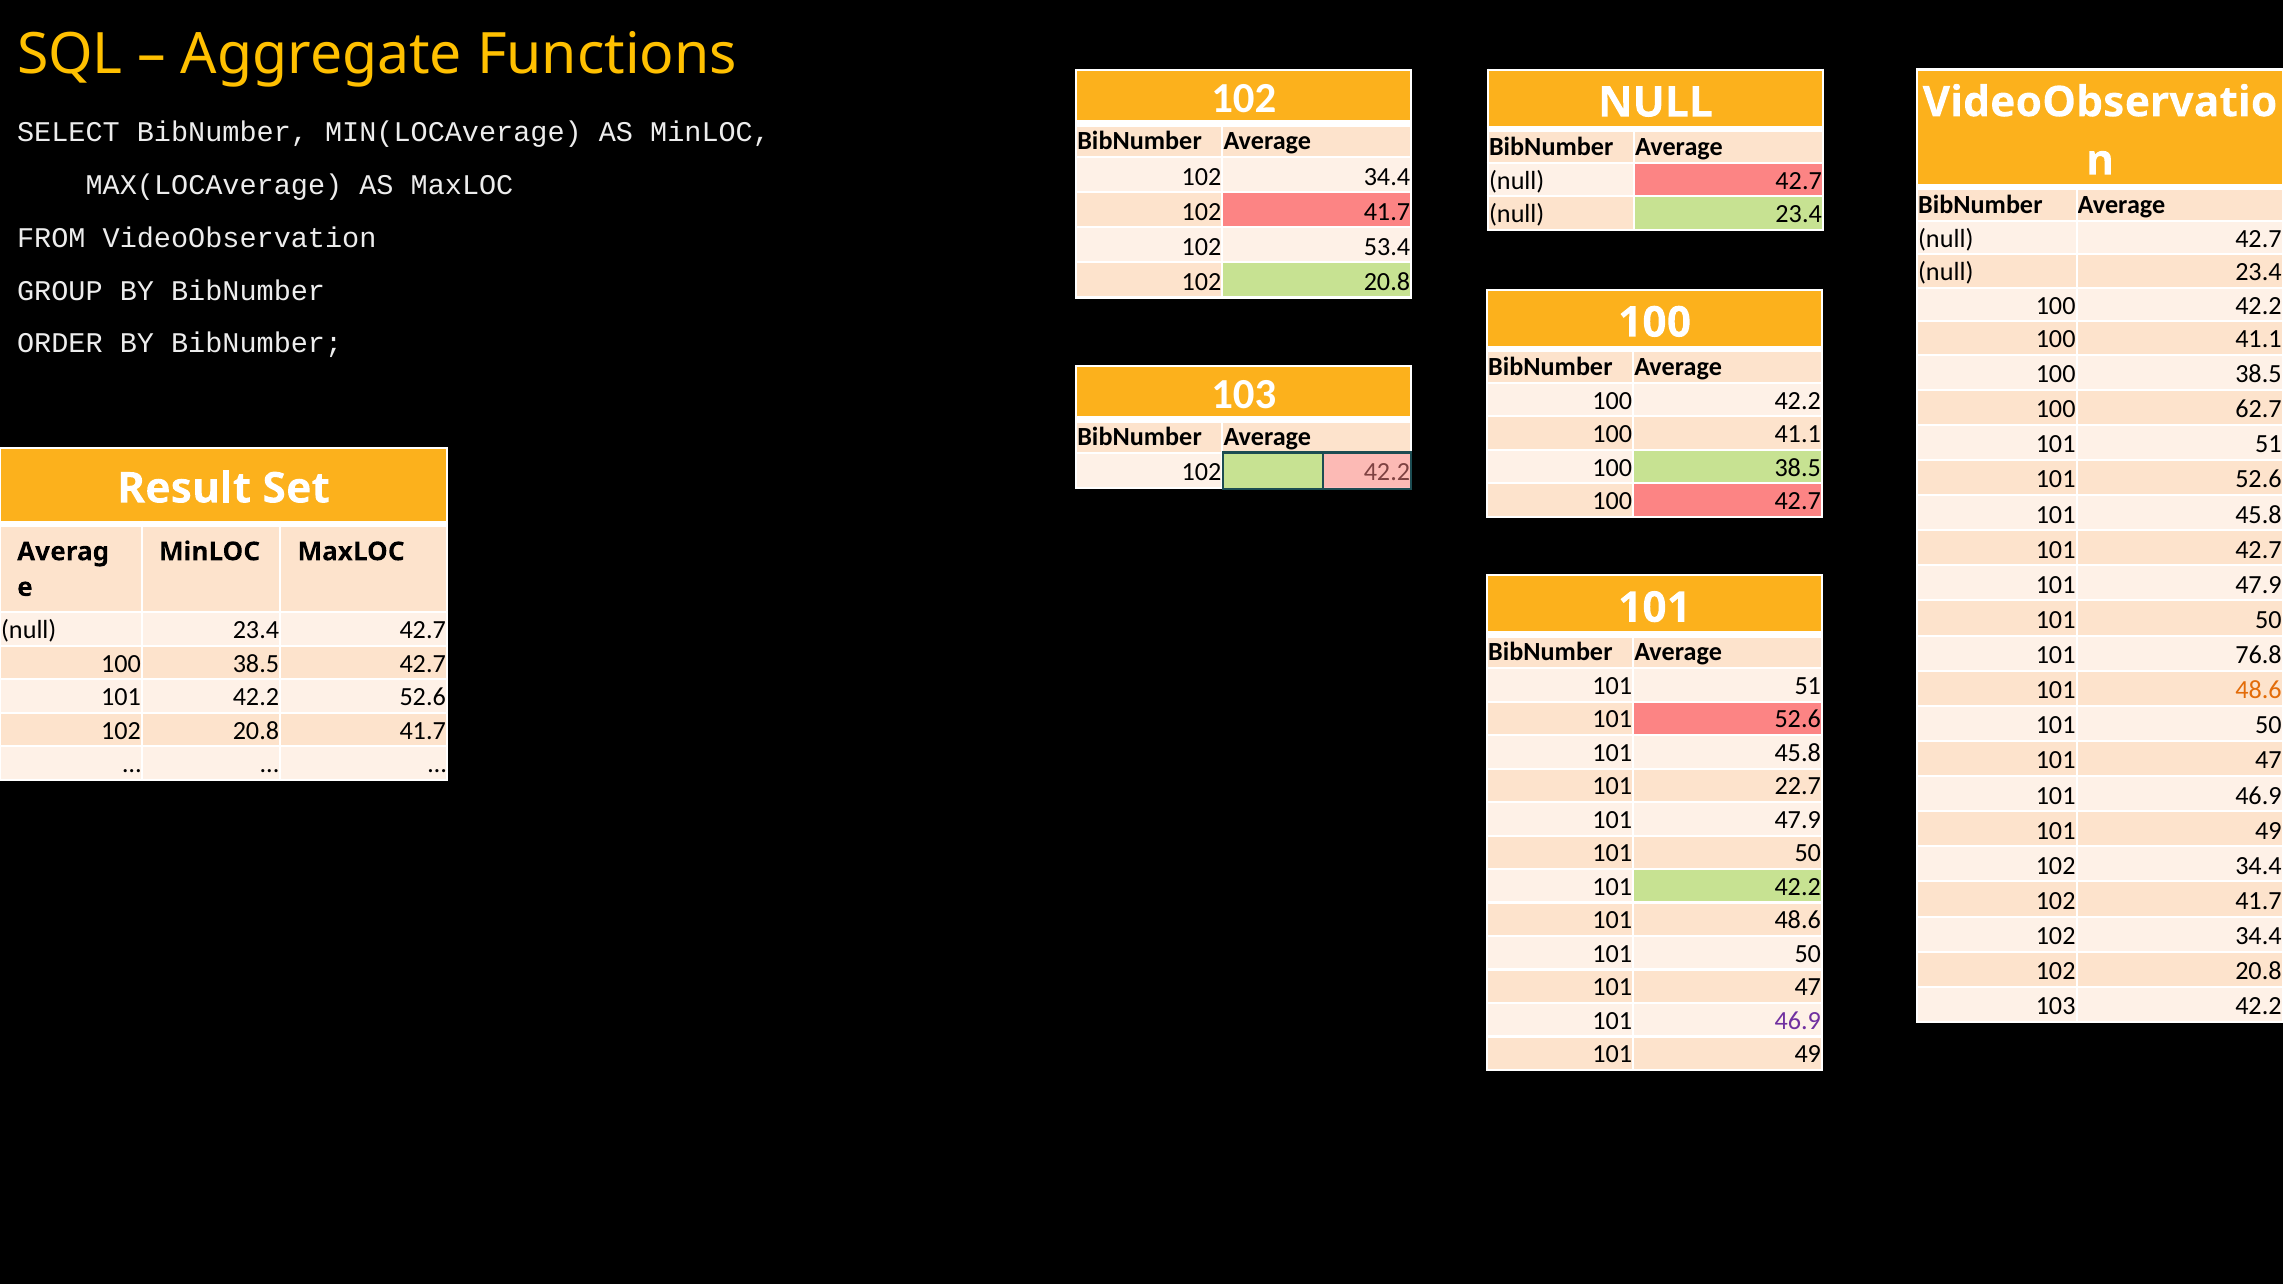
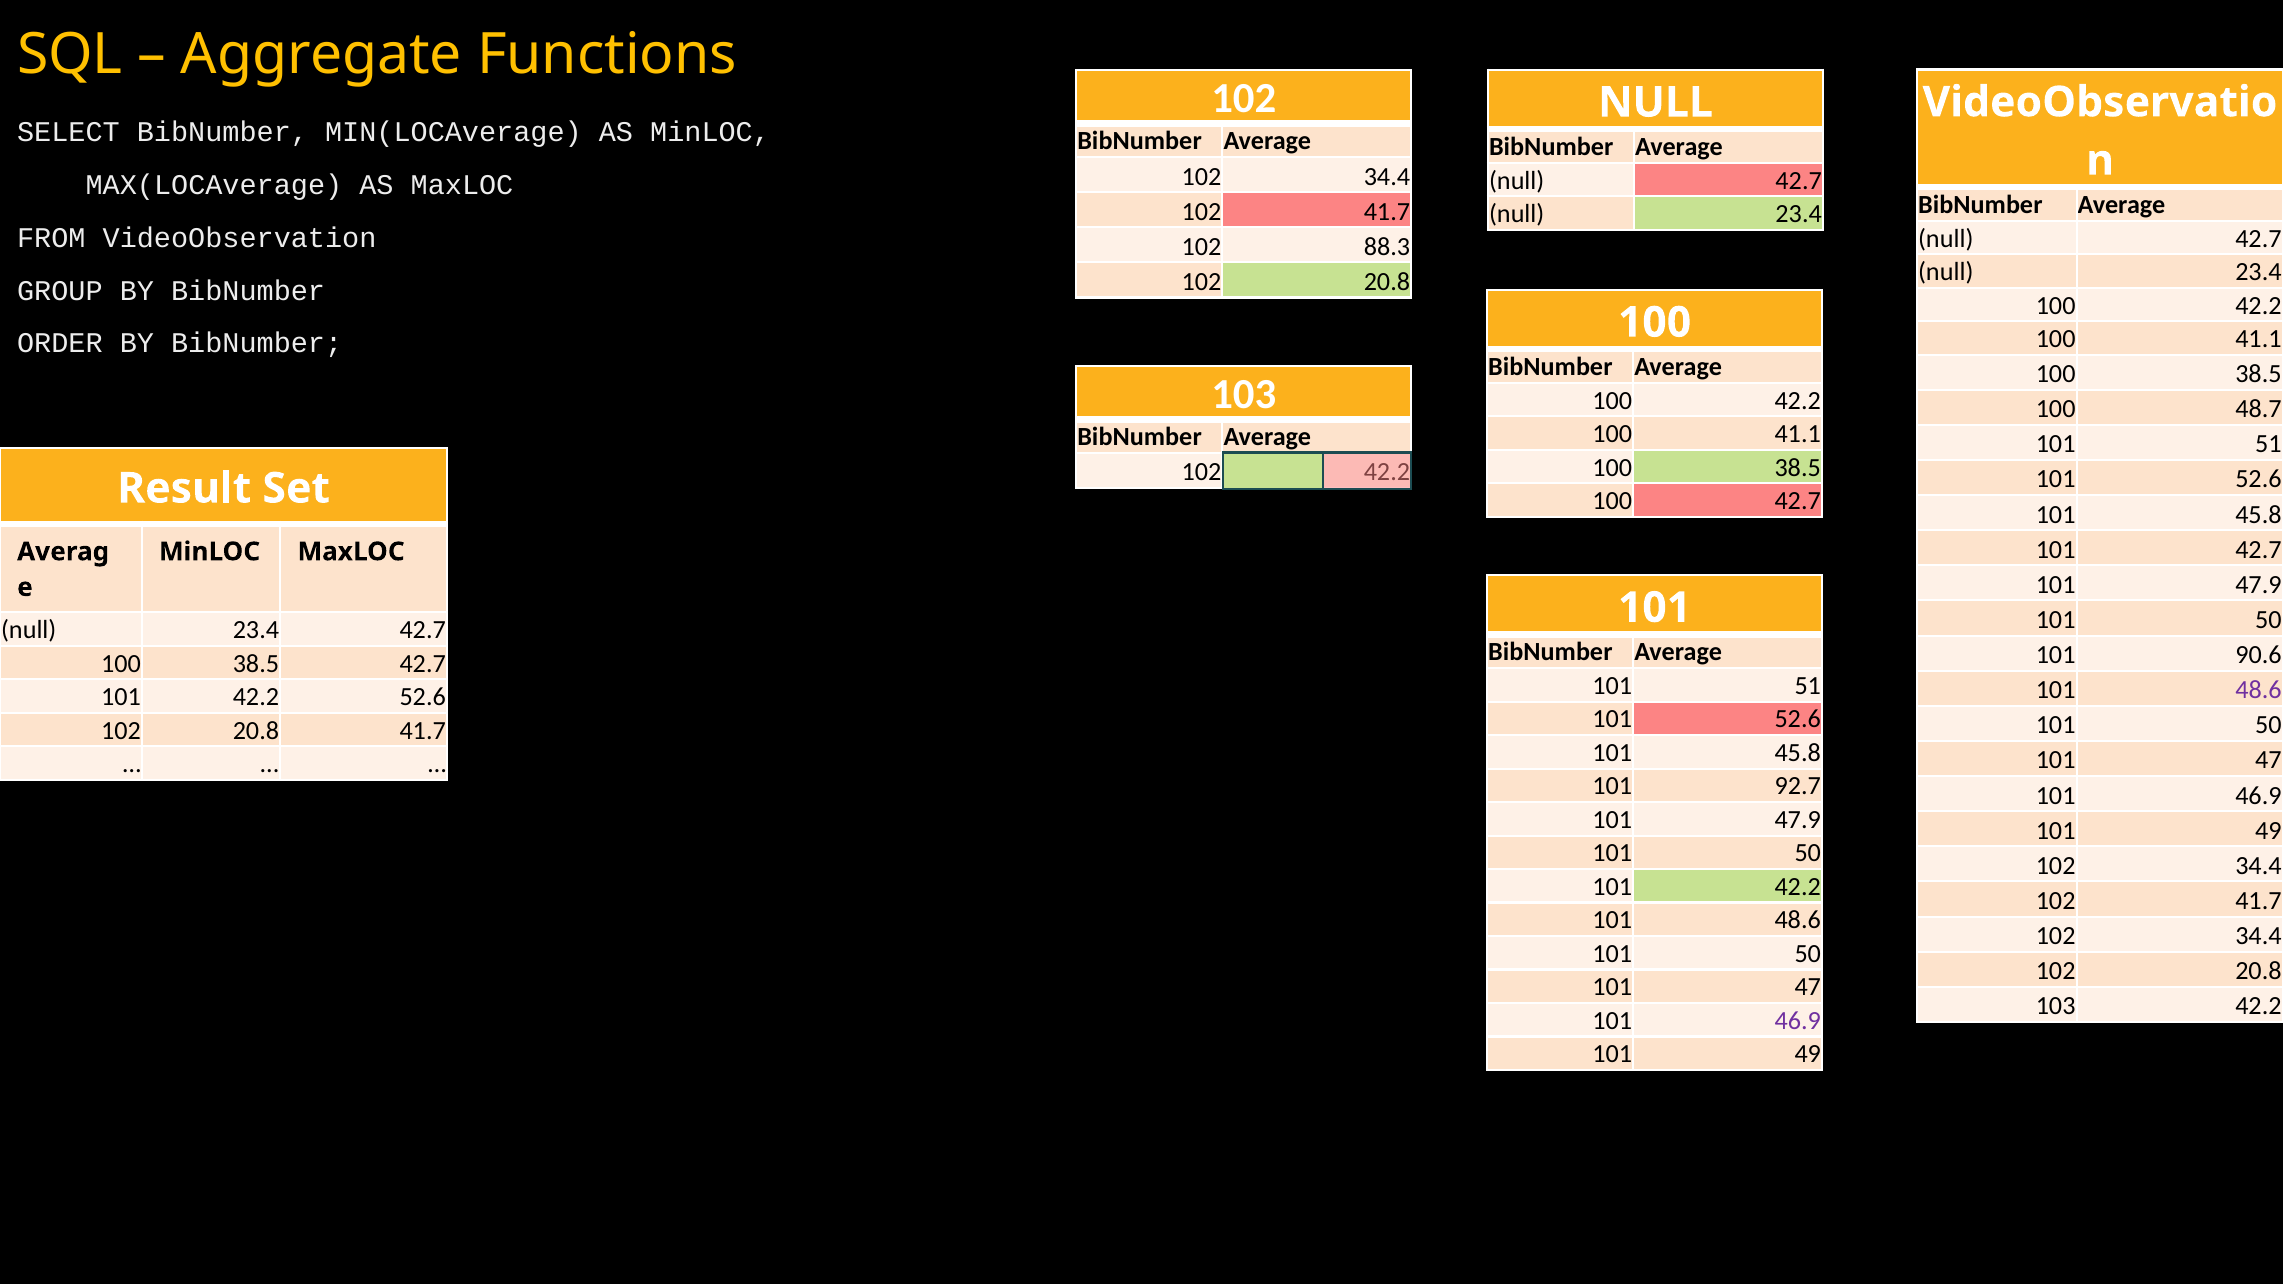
53.4: 53.4 -> 88.3 (1387, 247)
62.7: 62.7 -> 48.7 (2258, 409)
76.8: 76.8 -> 90.6 (2258, 655)
48.6 colour: orange -> purple (2258, 690)
22.7: 22.7 -> 92.7 (1798, 786)
